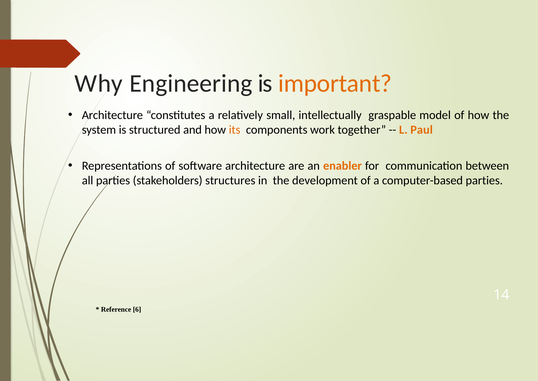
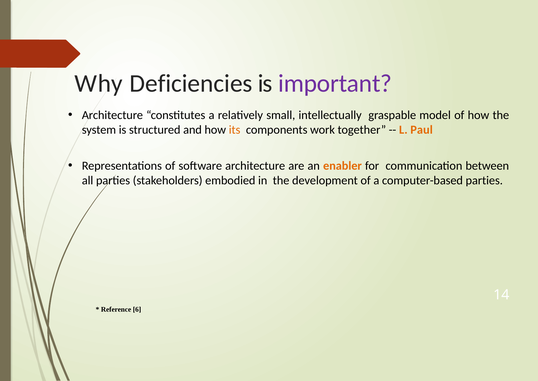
Engineering: Engineering -> Deficiencies (191, 83)
important colour: orange -> purple (335, 83)
structures: structures -> embodied (230, 180)
